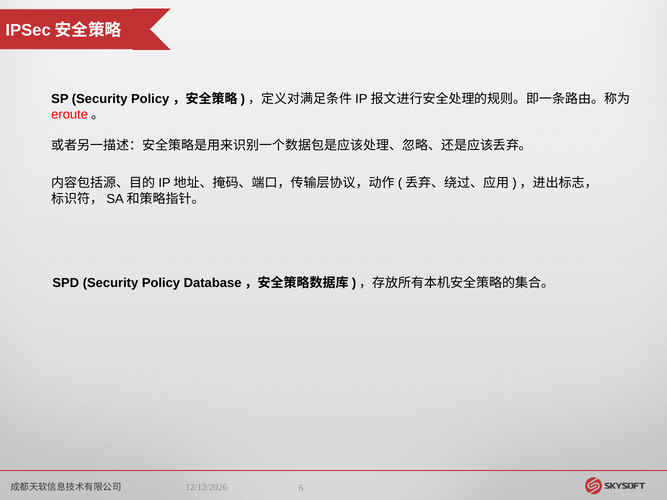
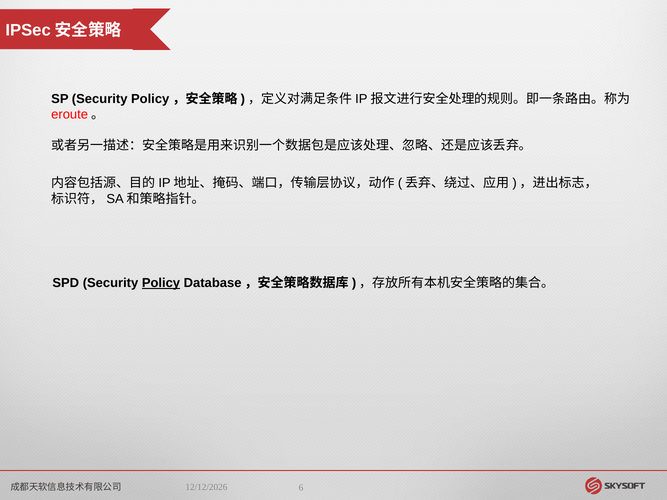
Policy underline: none -> present (161, 283)
